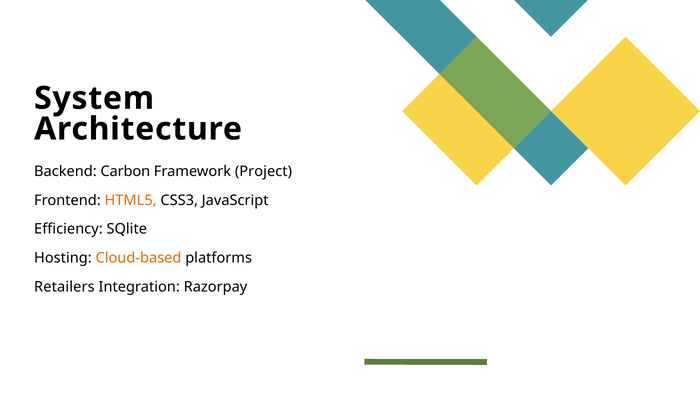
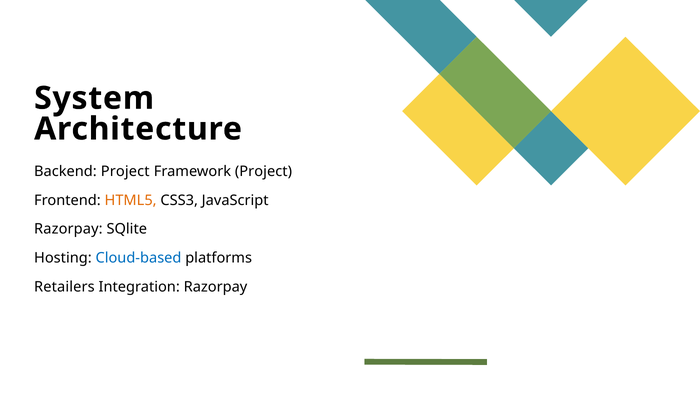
Backend Carbon: Carbon -> Project (125, 172)
Efficiency: Efficiency -> Razorpay (68, 230)
Cloud-based colour: orange -> blue (138, 258)
